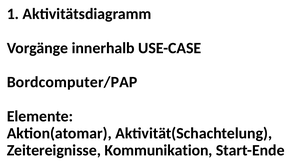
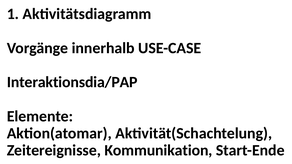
Bordcomputer/PAP: Bordcomputer/PAP -> Interaktionsdia/PAP (72, 82)
